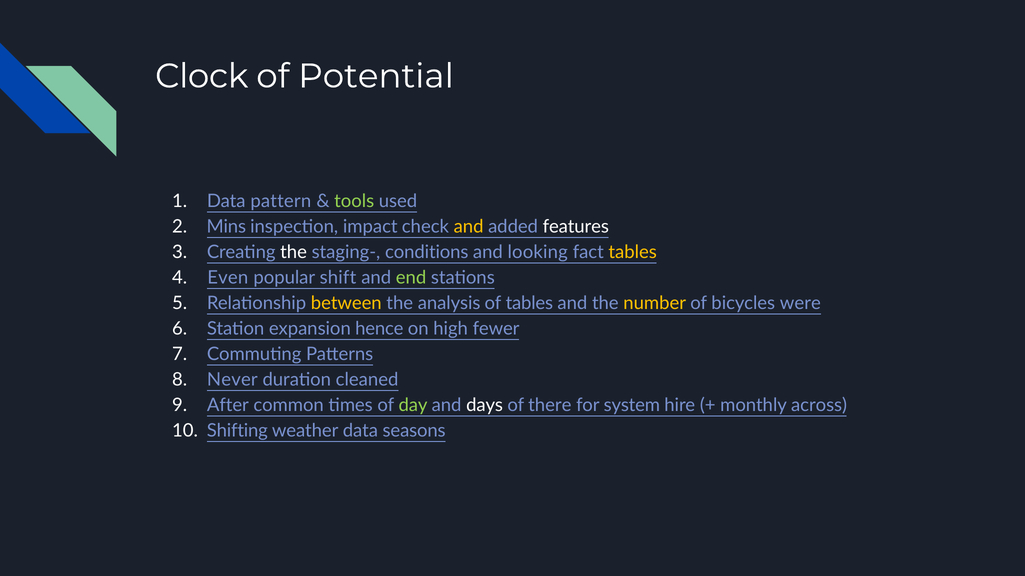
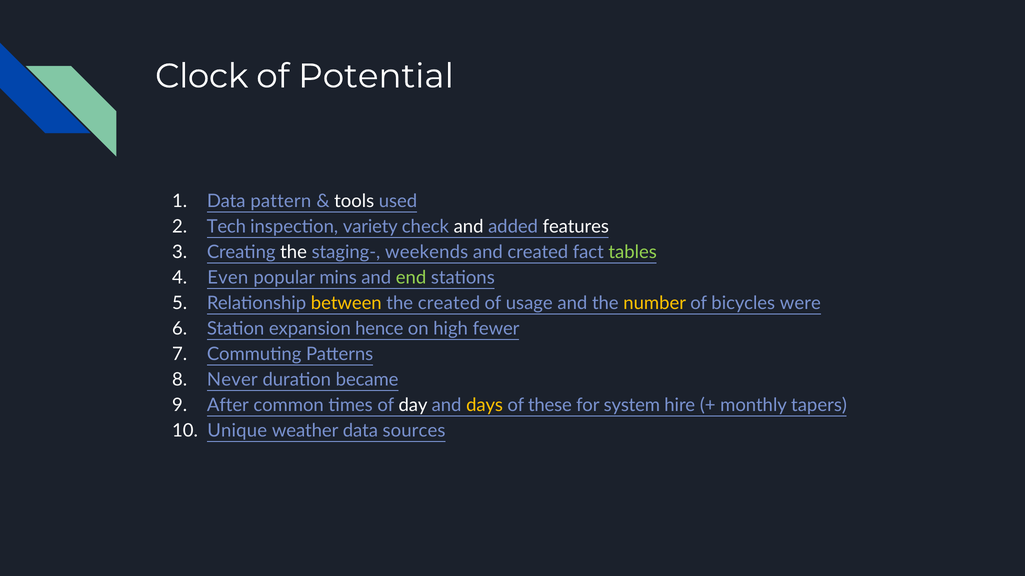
tools colour: light green -> white (354, 201)
Mins: Mins -> Tech (226, 227)
impact: impact -> variety (370, 227)
and colour: yellow -> white (469, 227)
conditions: conditions -> weekends (427, 252)
and looking: looking -> created (538, 252)
tables colour: yellow -> light green (633, 252)
shift: shift -> mins (338, 278)
the analysis: analysis -> created (449, 303)
of tables: tables -> usage (529, 303)
cleaned: cleaned -> became (367, 380)
day colour: light green -> white (413, 405)
days colour: white -> yellow (485, 405)
there: there -> these (550, 405)
across: across -> tapers (819, 405)
Shifting: Shifting -> Unique (237, 431)
seasons: seasons -> sources (414, 431)
